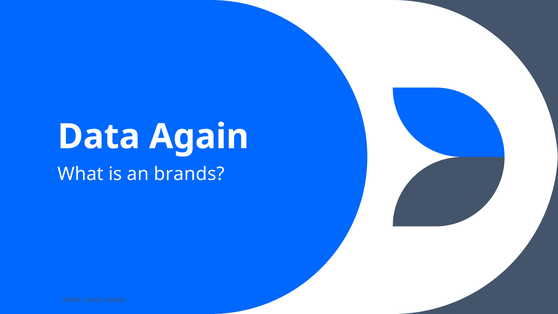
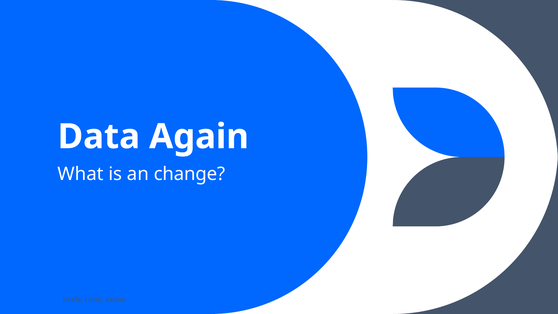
brands: brands -> change (189, 174)
